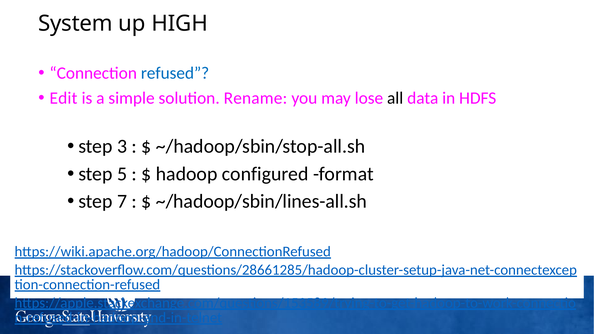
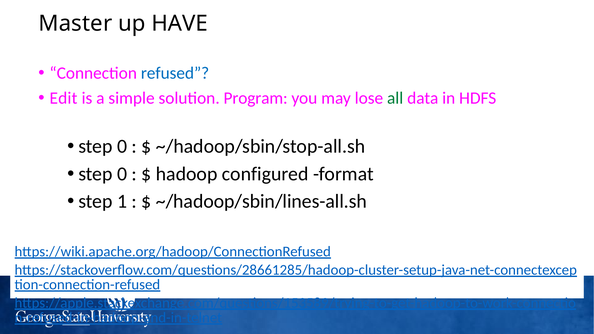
System: System -> Master (75, 24)
HIGH: HIGH -> HAVE (180, 24)
Rename: Rename -> Program (256, 98)
all colour: black -> green (395, 98)
3: 3 -> 0 (122, 146)
5: 5 -> 0 (122, 174)
7: 7 -> 1 (122, 202)
